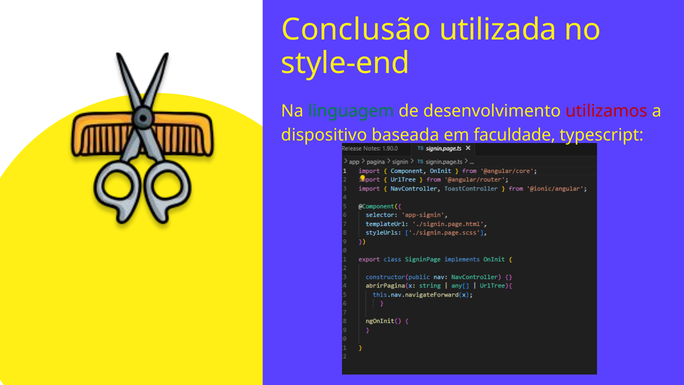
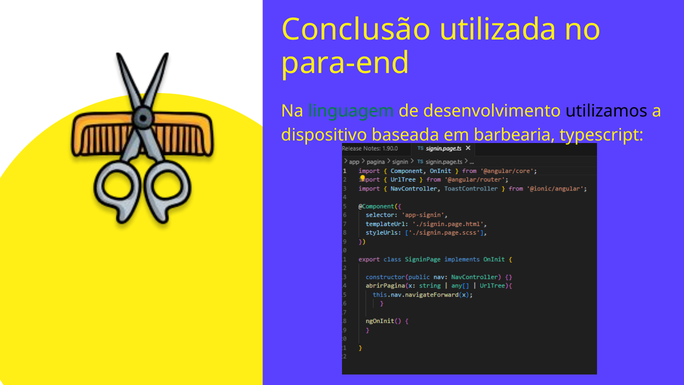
style-end: style-end -> para-end (345, 63)
utilizamos colour: red -> black (606, 111)
faculdade: faculdade -> barbearia (514, 135)
